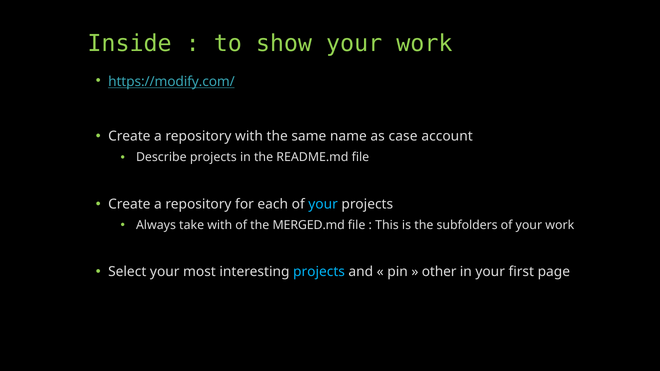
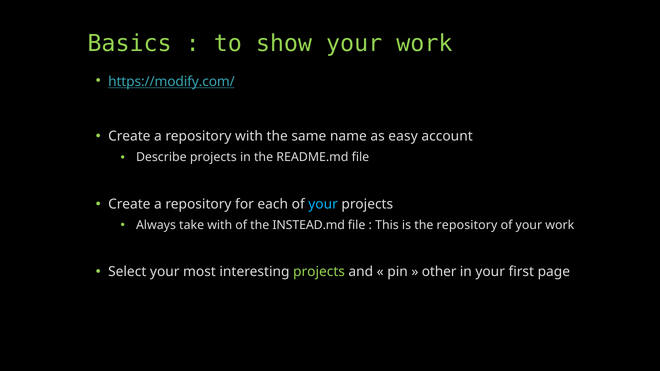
Inside: Inside -> Basics (130, 43)
case: case -> easy (403, 137)
MERGED.md: MERGED.md -> INSTEAD.md (309, 225)
the subfolders: subfolders -> repository (467, 225)
projects colour: light blue -> light green (319, 272)
